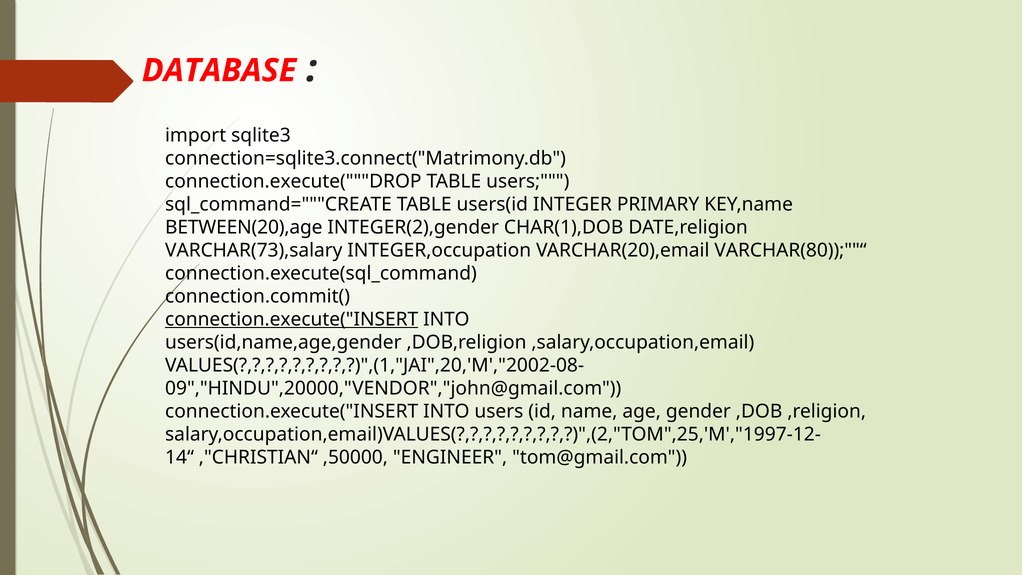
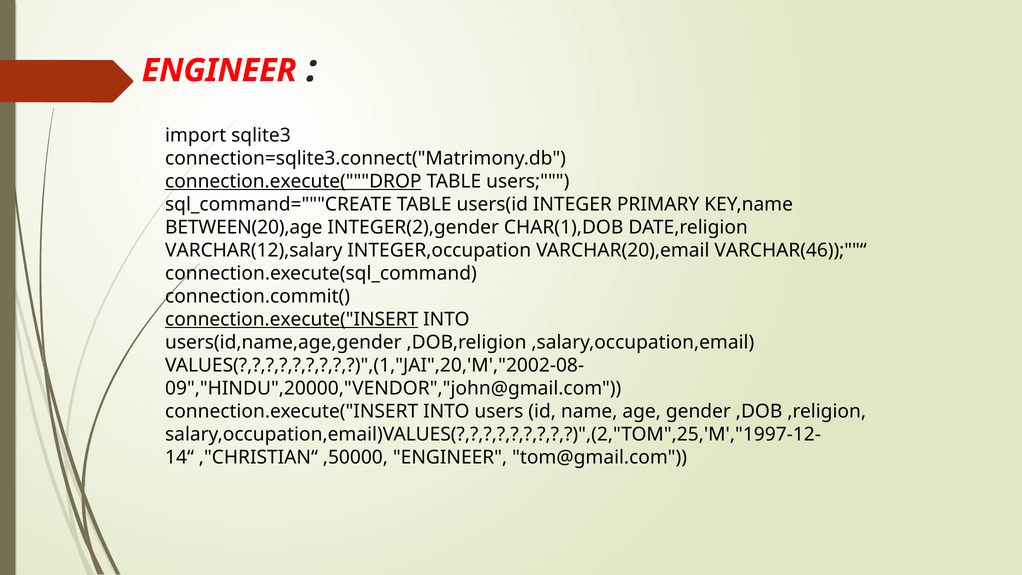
DATABASE: DATABASE -> ENGINEER (219, 71)
connection.execute("""DROP underline: none -> present (293, 181)
VARCHAR(73),salary: VARCHAR(73),salary -> VARCHAR(12),salary (254, 250)
VARCHAR(80));""“: VARCHAR(80));""“ -> VARCHAR(46));""“ (791, 250)
